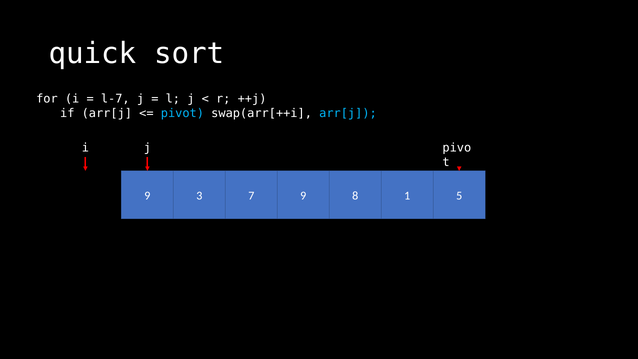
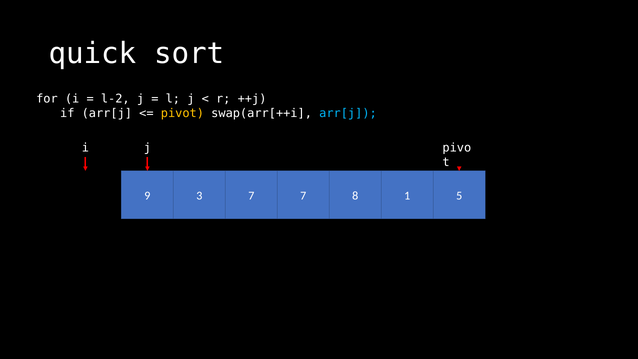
l-7: l-7 -> l-2 (115, 99)
pivot colour: light blue -> yellow (182, 113)
7 9: 9 -> 7 (303, 196)
